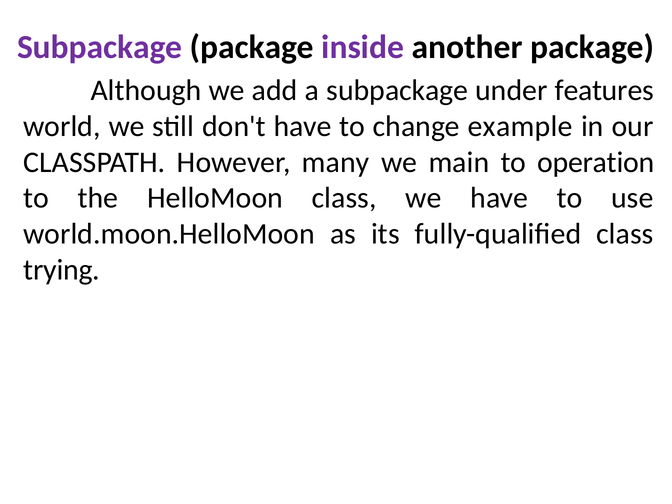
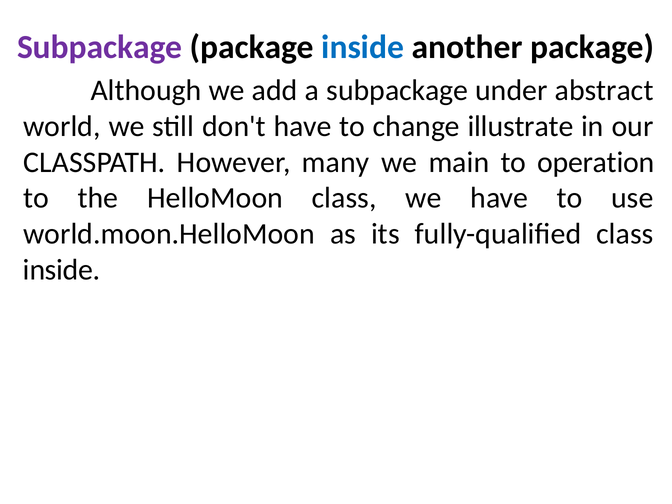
inside colour: purple -> blue (363, 47)
features: features -> abstract (604, 90)
example: example -> illustrate (521, 126)
trying: trying -> inside (62, 270)
